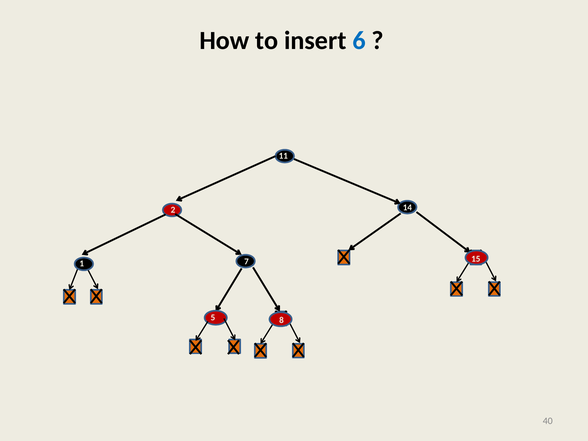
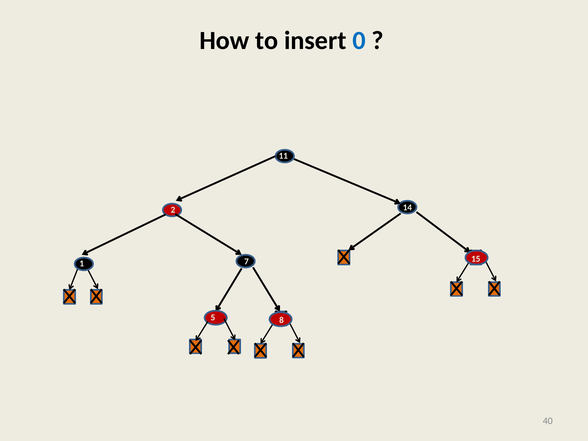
6: 6 -> 0 (359, 41)
